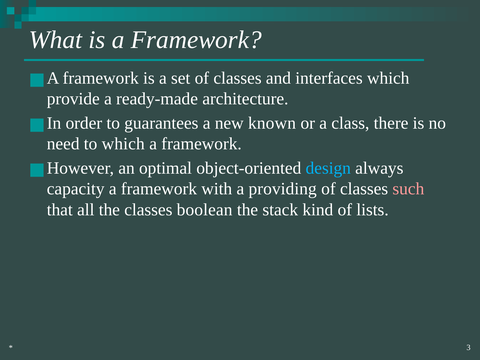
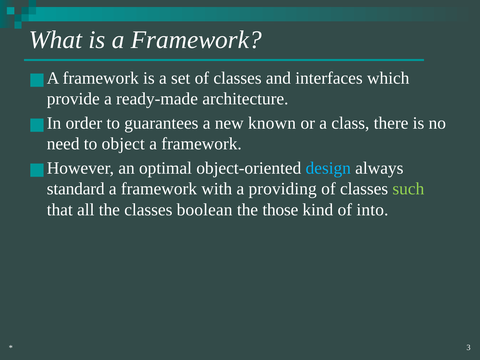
to which: which -> object (123, 144)
capacity: capacity -> standard (76, 189)
such colour: pink -> light green (408, 189)
stack: stack -> those (280, 210)
lists: lists -> into (372, 210)
